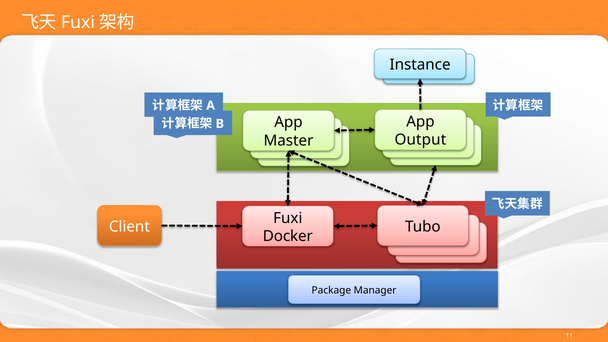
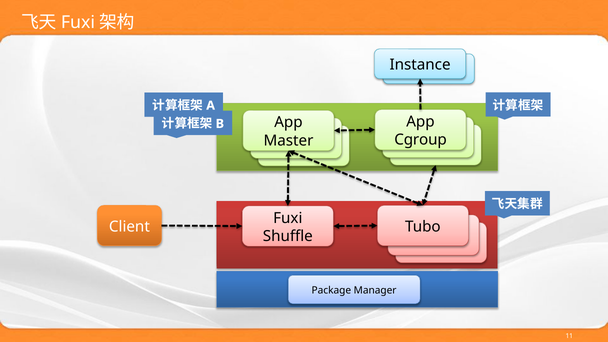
Output: Output -> Cgroup (421, 140)
Docker: Docker -> Shuffle (288, 236)
